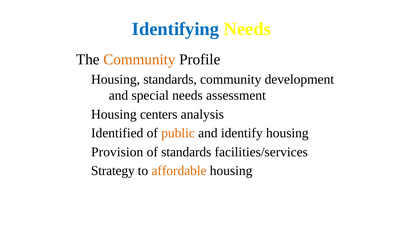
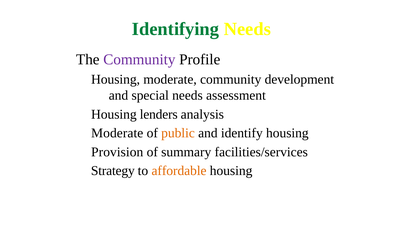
Identifying colour: blue -> green (176, 29)
Community colour: orange -> purple (139, 59)
Housing standards: standards -> moderate (170, 79)
centers: centers -> lenders (159, 114)
Identified: Identified -> Moderate (117, 133)
of standards: standards -> summary (186, 152)
